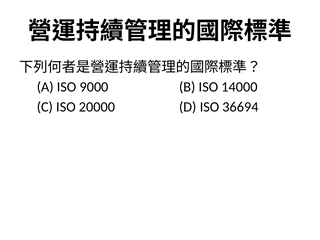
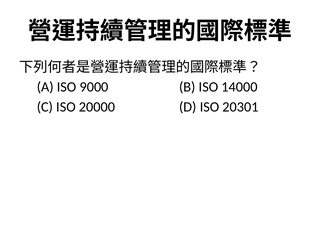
36694: 36694 -> 20301 (241, 107)
